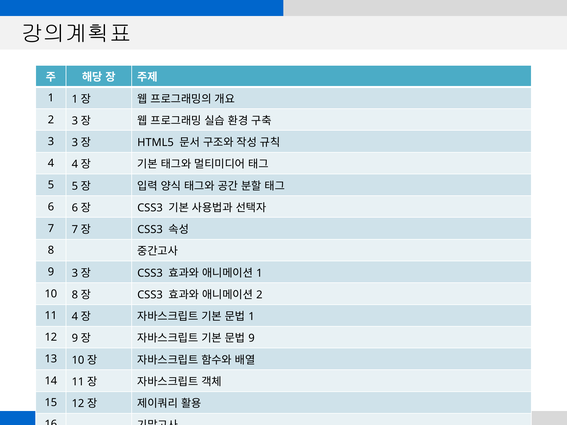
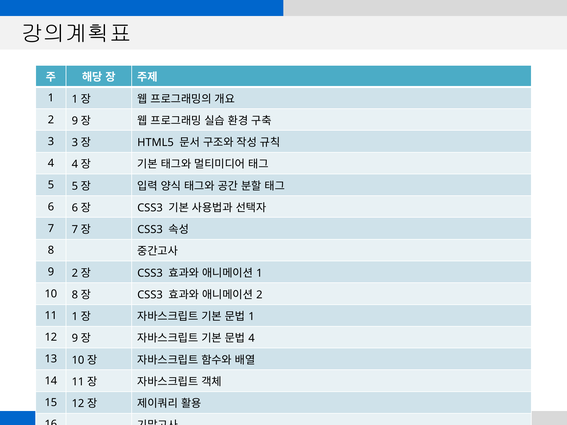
2 3: 3 -> 9 (75, 121)
9 3: 3 -> 2 (75, 273)
11 4: 4 -> 1 (75, 317)
9: 9 -> 4 (252, 339)
